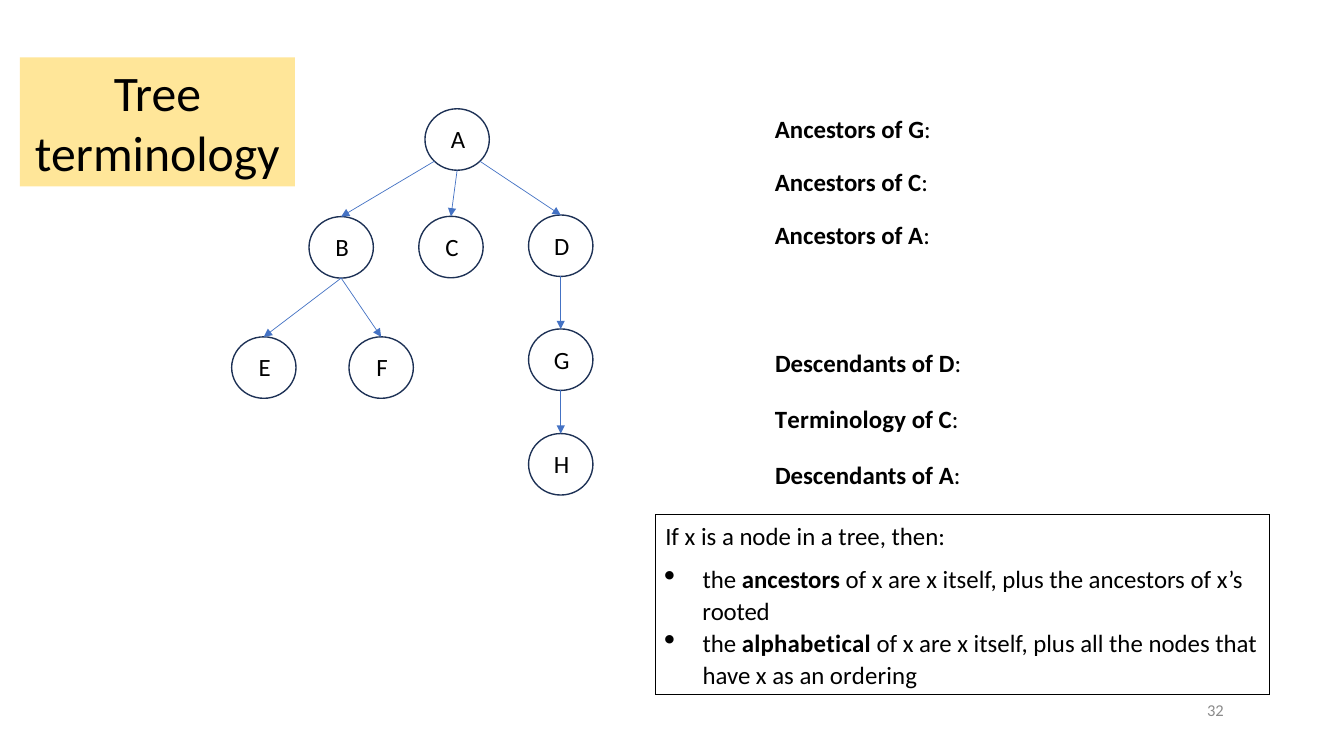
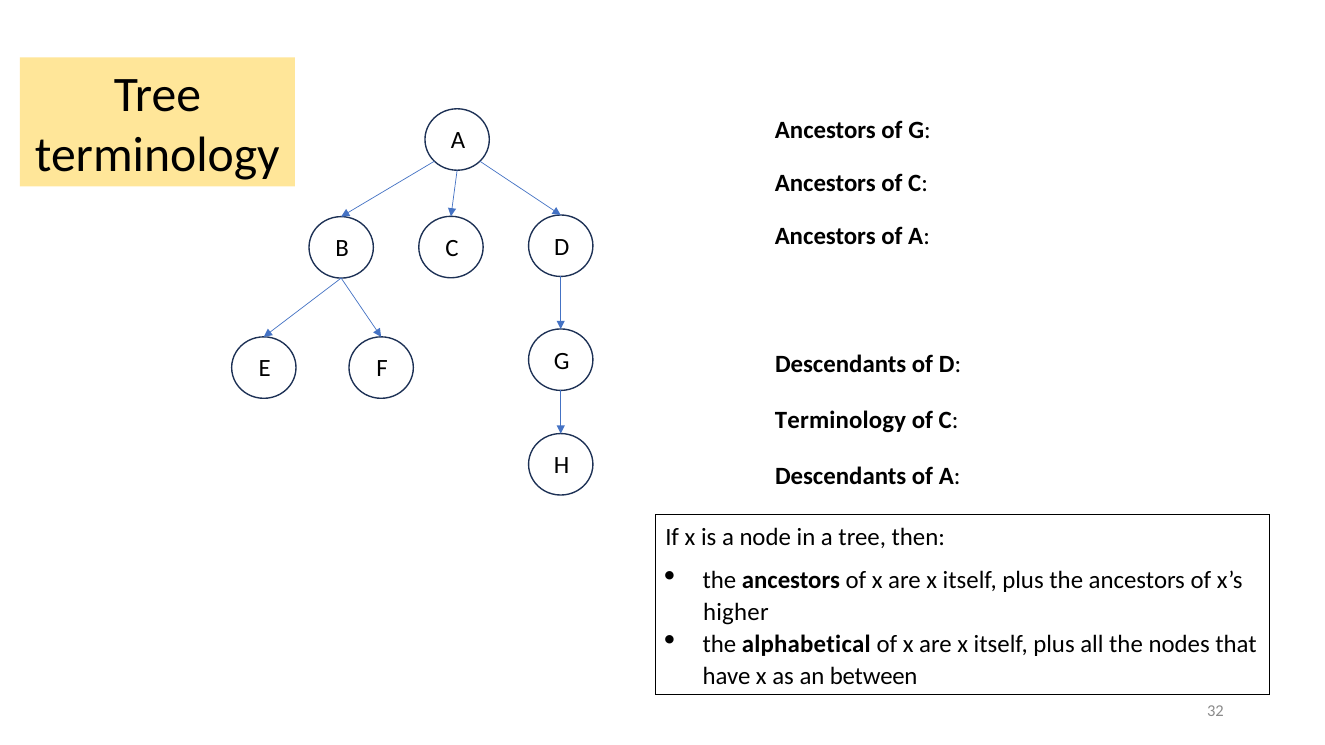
rooted: rooted -> higher (736, 613)
ordering: ordering -> between (874, 677)
